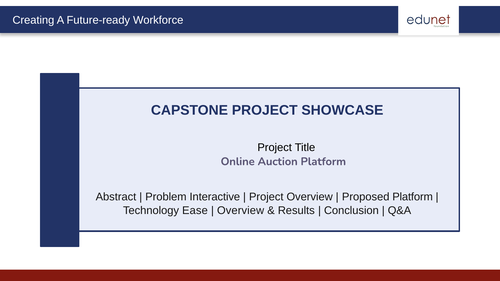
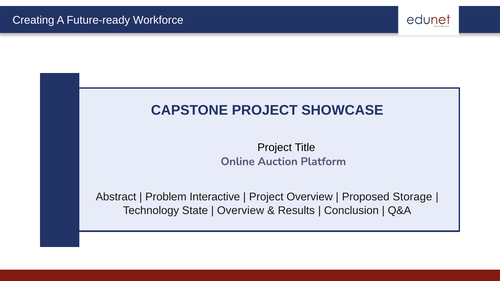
Proposed Platform: Platform -> Storage (412, 197)
Ease: Ease -> State (195, 211)
